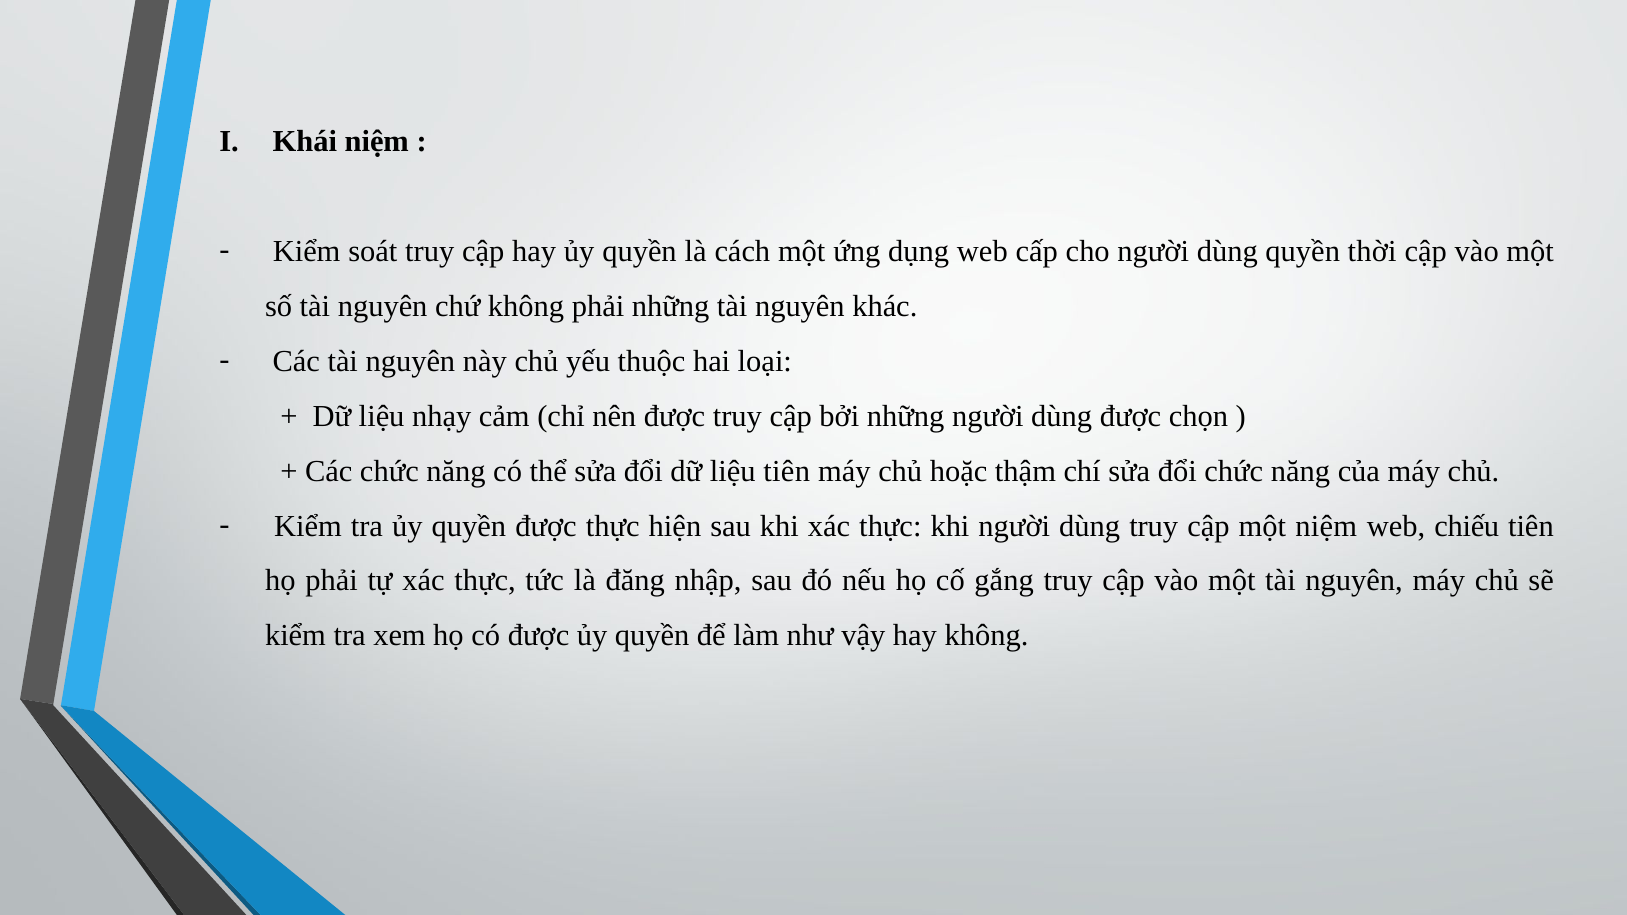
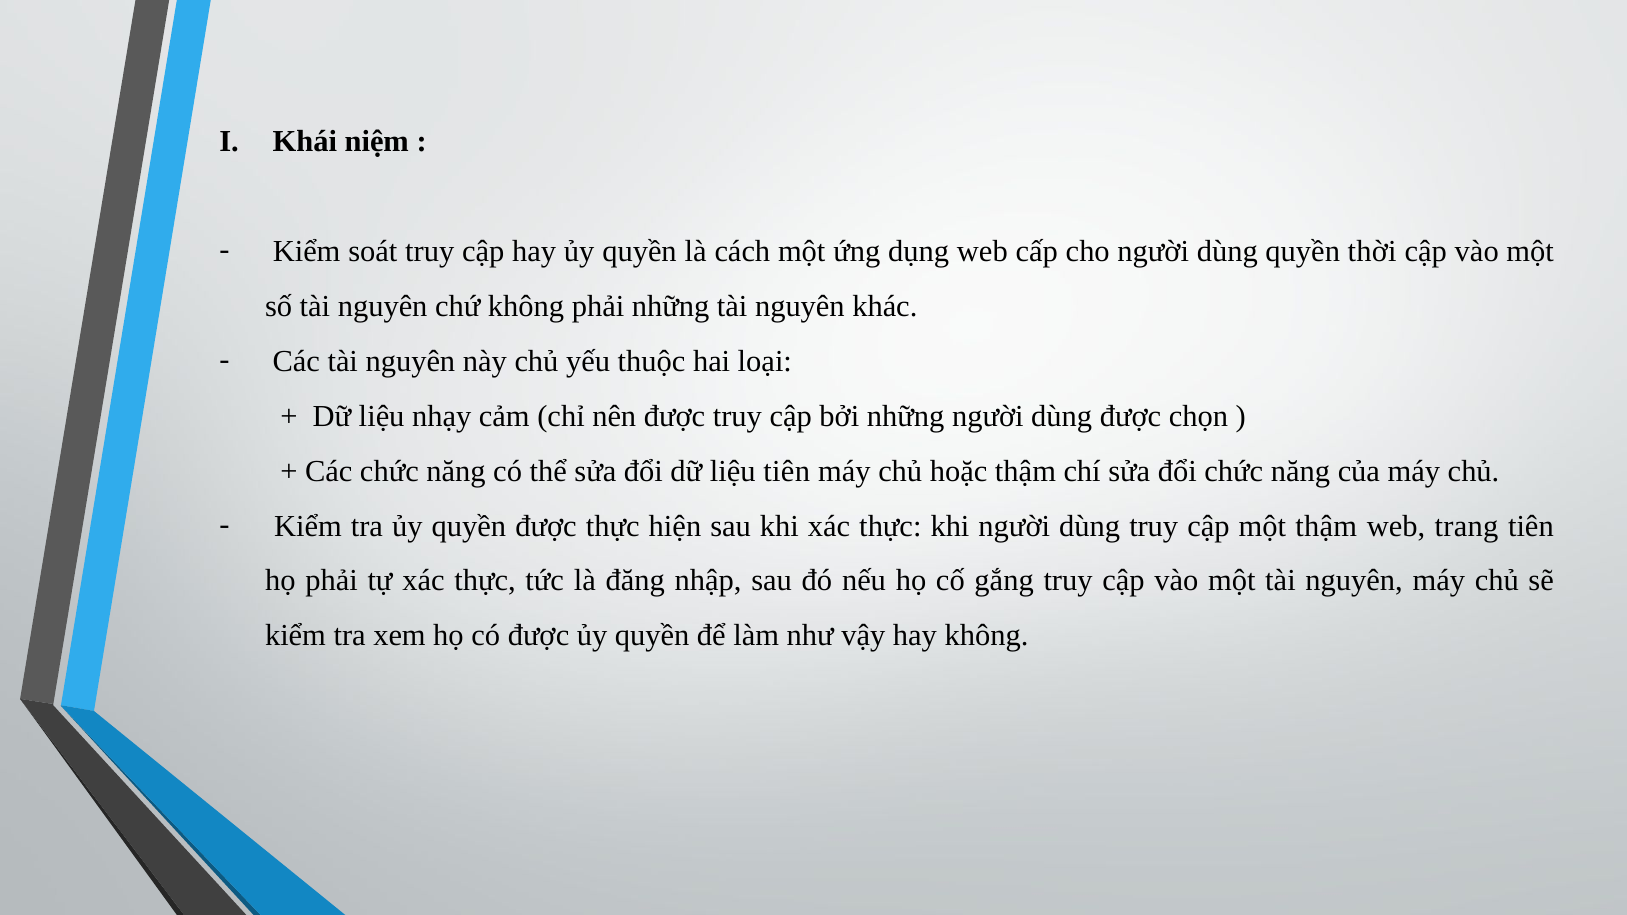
một niệm: niệm -> thậm (1326, 526)
chiếu: chiếu -> trang (1467, 526)
